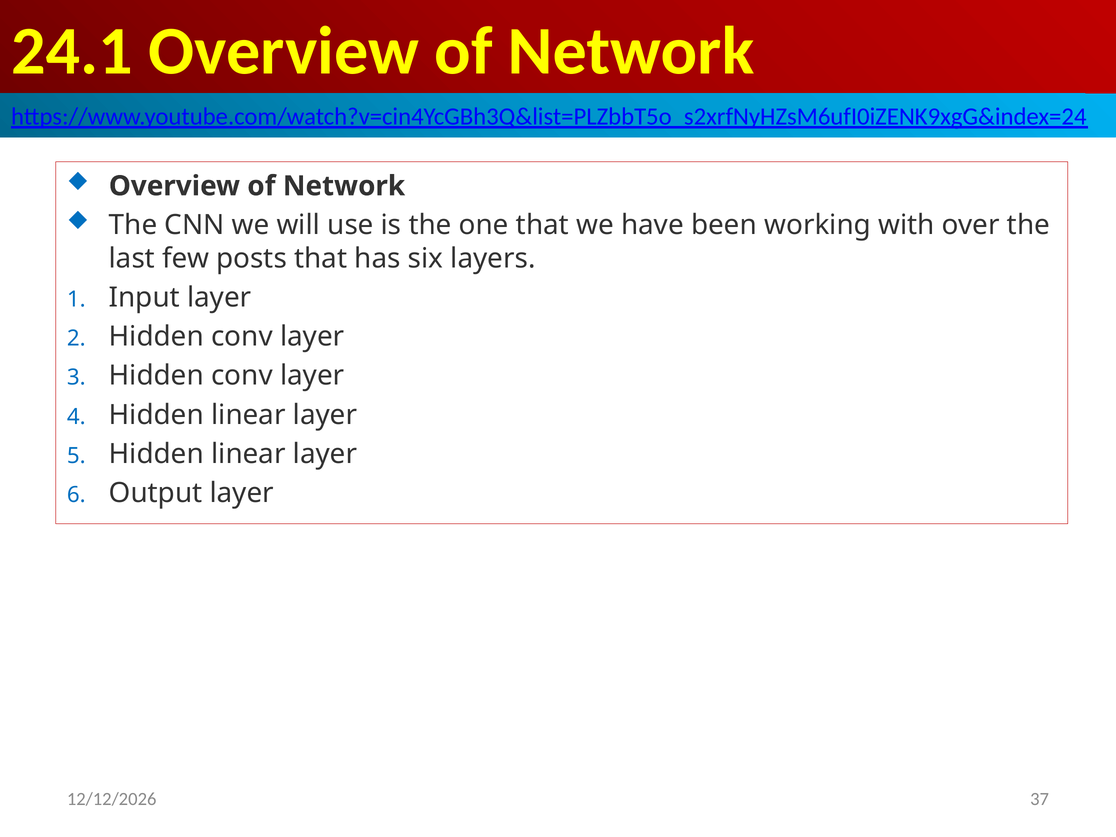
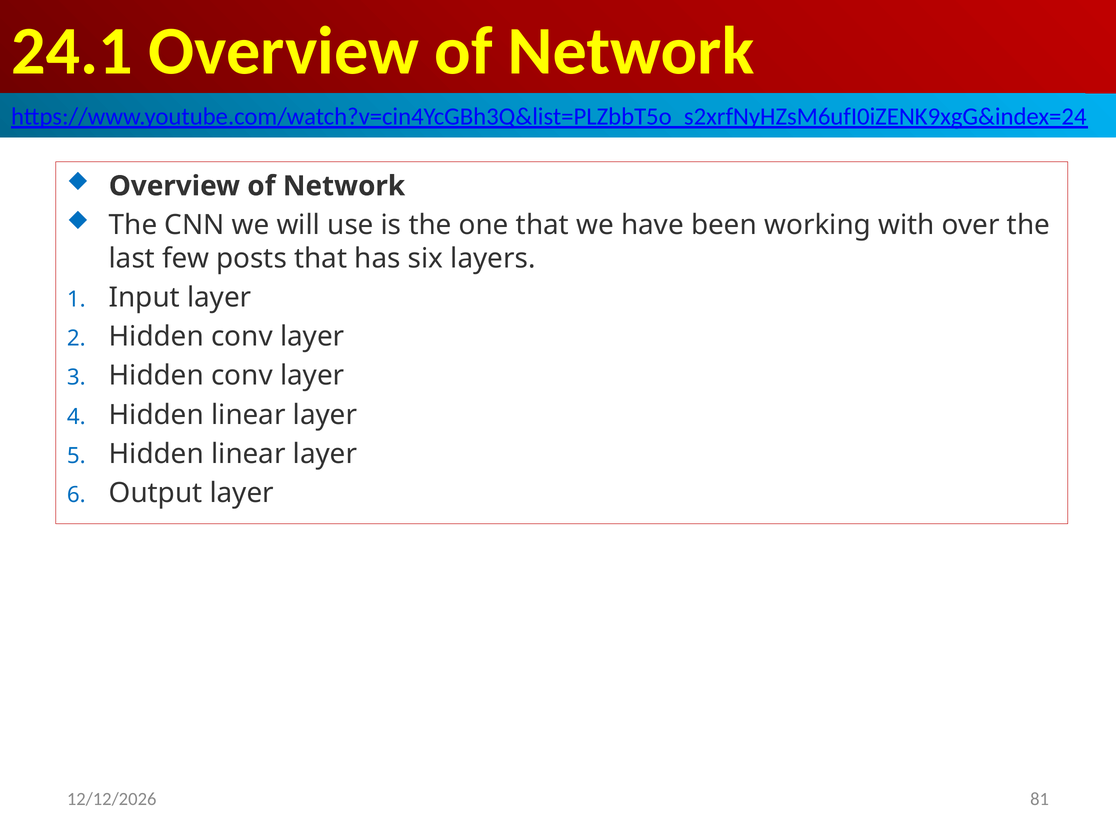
37: 37 -> 81 (1040, 799)
